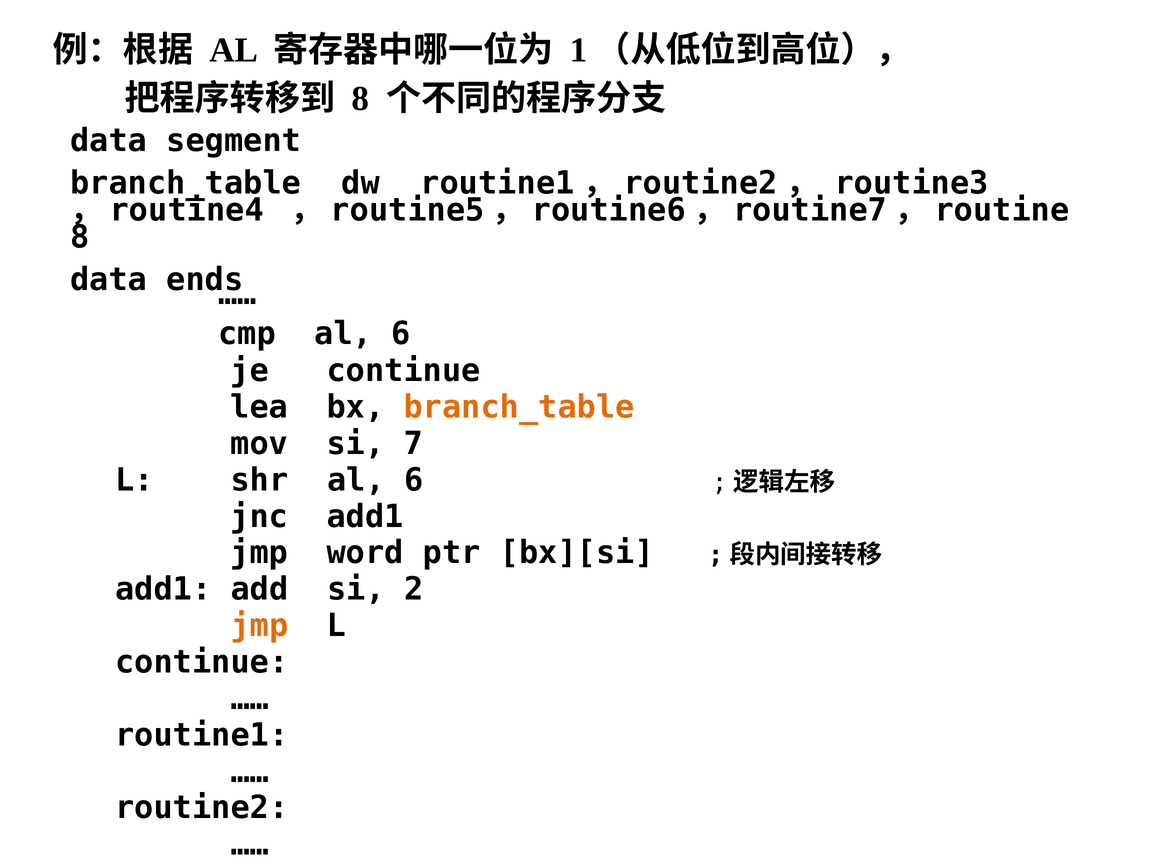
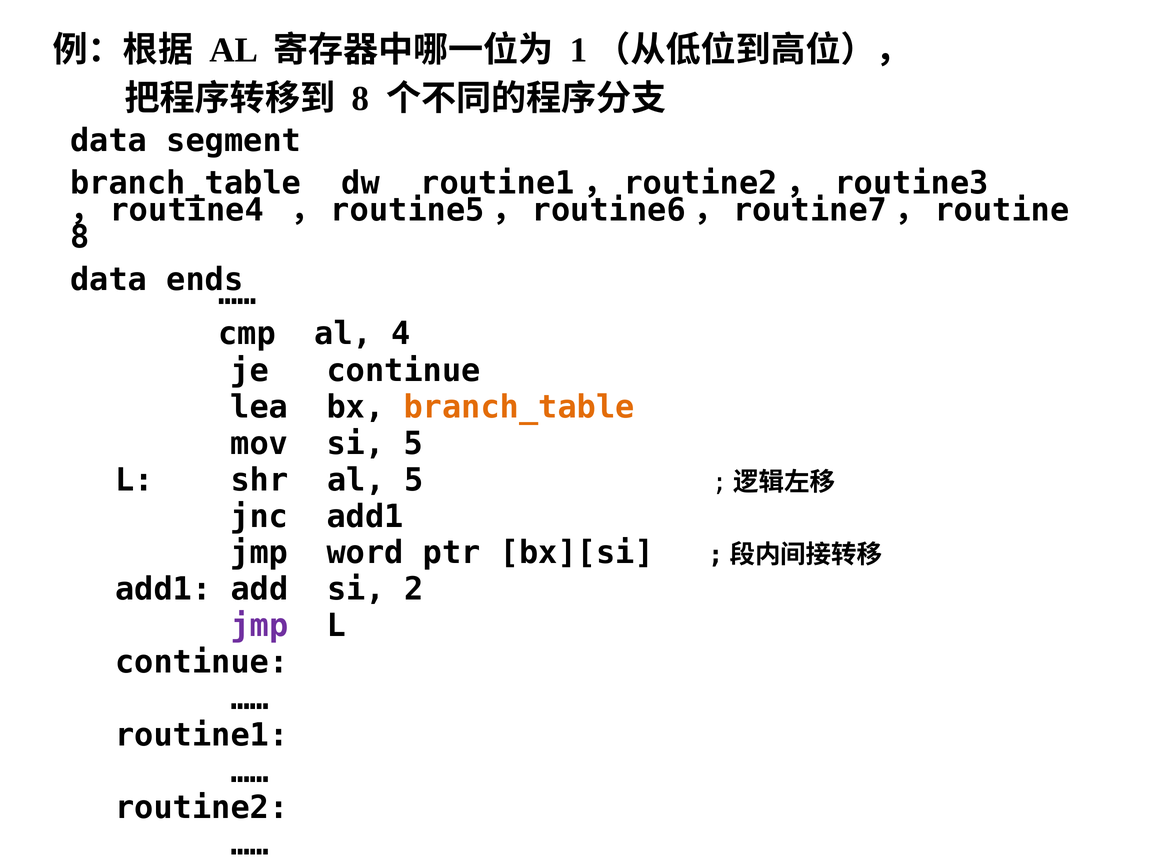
cmp al 6: 6 -> 4 (401, 334)
si 7: 7 -> 5 (413, 444)
shr al 6: 6 -> 5 (414, 480)
jmp colour: orange -> purple (260, 626)
